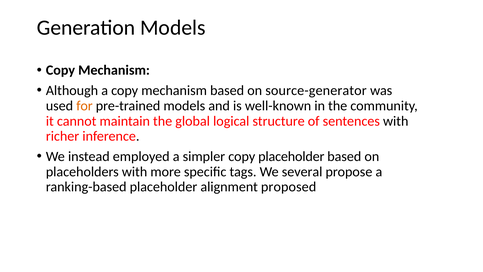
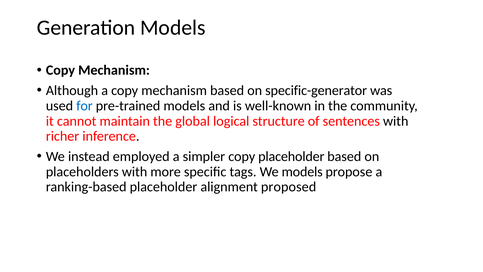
source-generator: source-generator -> specific-generator (316, 90)
for colour: orange -> blue (85, 106)
We several: several -> models (302, 172)
